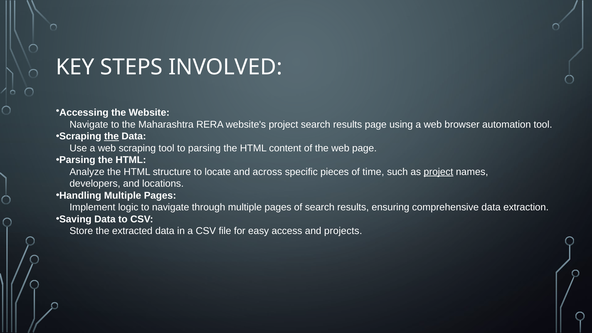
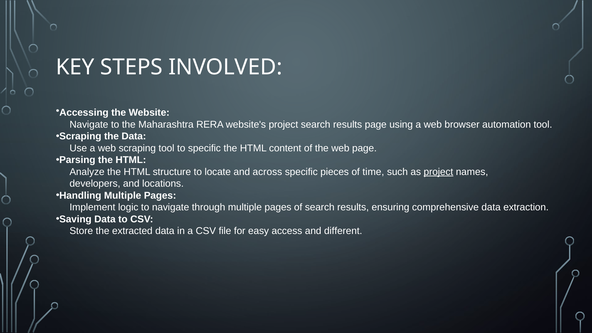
the underline: present -> none (111, 136)
to parsing: parsing -> specific (204, 148)
projects: projects -> different (343, 231)
